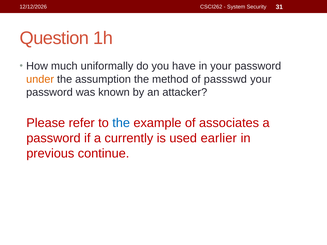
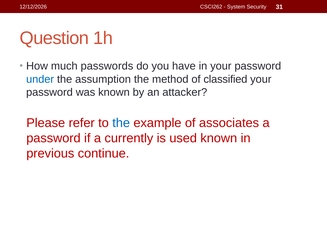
uniformally: uniformally -> passwords (107, 66)
under colour: orange -> blue (40, 79)
passswd: passswd -> classified (225, 79)
used earlier: earlier -> known (219, 138)
